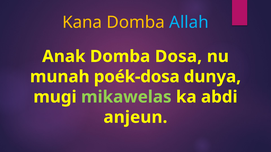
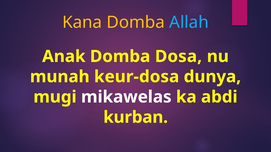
poék-dosa: poék-dosa -> keur-dosa (137, 77)
mikawelas colour: light green -> white (126, 97)
anjeun: anjeun -> kurban (136, 118)
